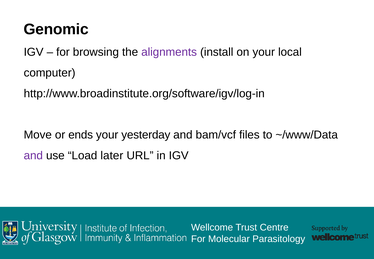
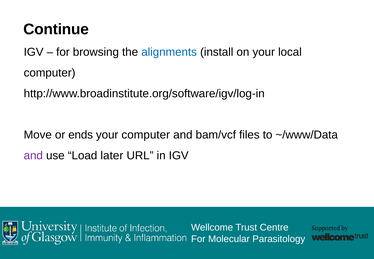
Genomic: Genomic -> Continue (56, 29)
alignments colour: purple -> blue (169, 52)
your yesterday: yesterday -> computer (146, 135)
